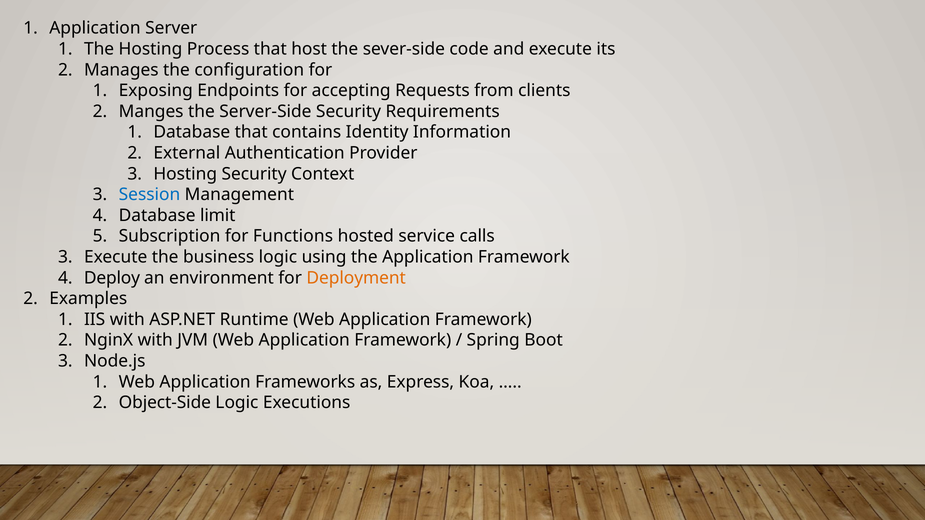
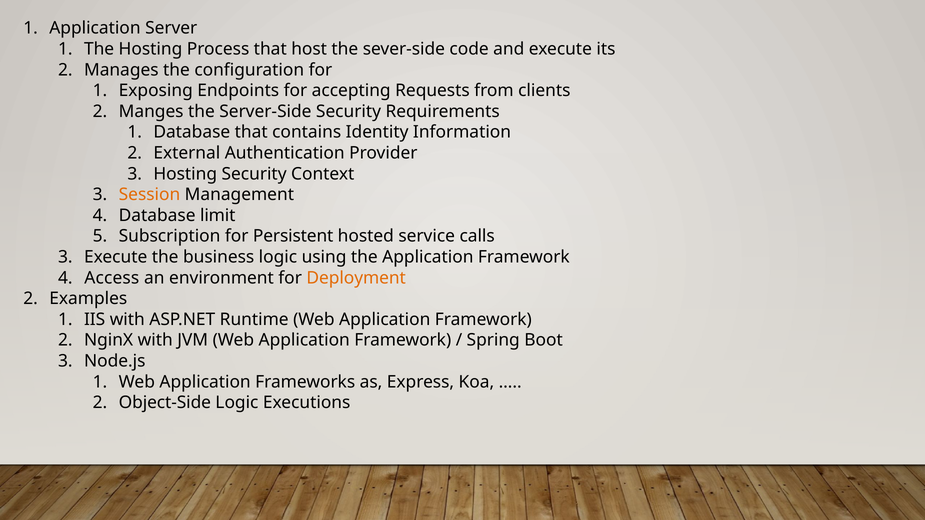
Session colour: blue -> orange (150, 195)
Functions: Functions -> Persistent (293, 236)
Deploy: Deploy -> Access (112, 278)
